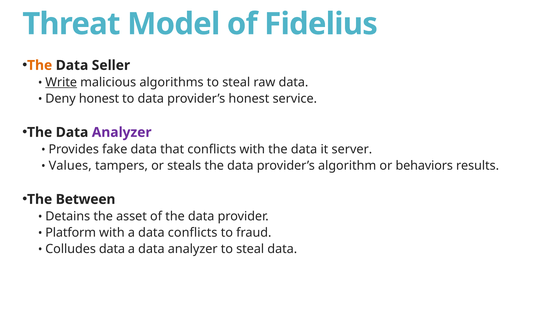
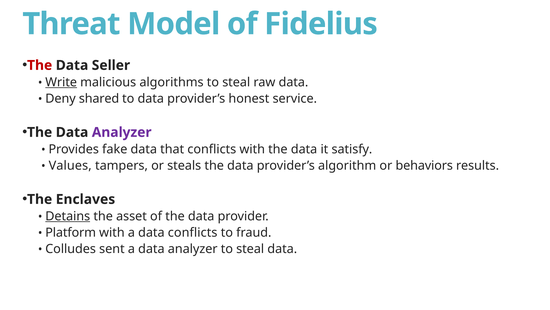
The colour: orange -> red (40, 65)
Deny honest: honest -> shared (99, 98)
server: server -> satisfy (352, 149)
Between: Between -> Enclaves (85, 199)
Detains underline: none -> present (68, 216)
Colludes data: data -> sent (112, 248)
